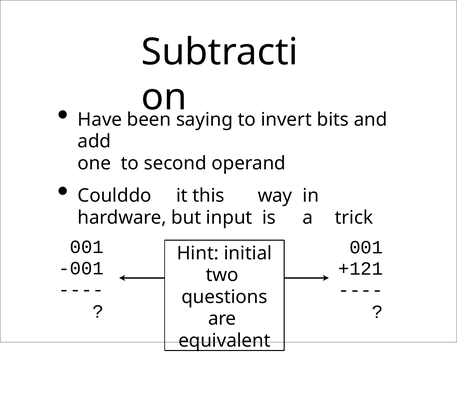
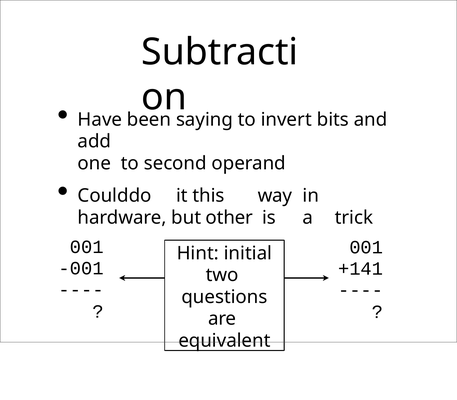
input: input -> other (229, 218)
+121: +121 -> +141 (361, 269)
